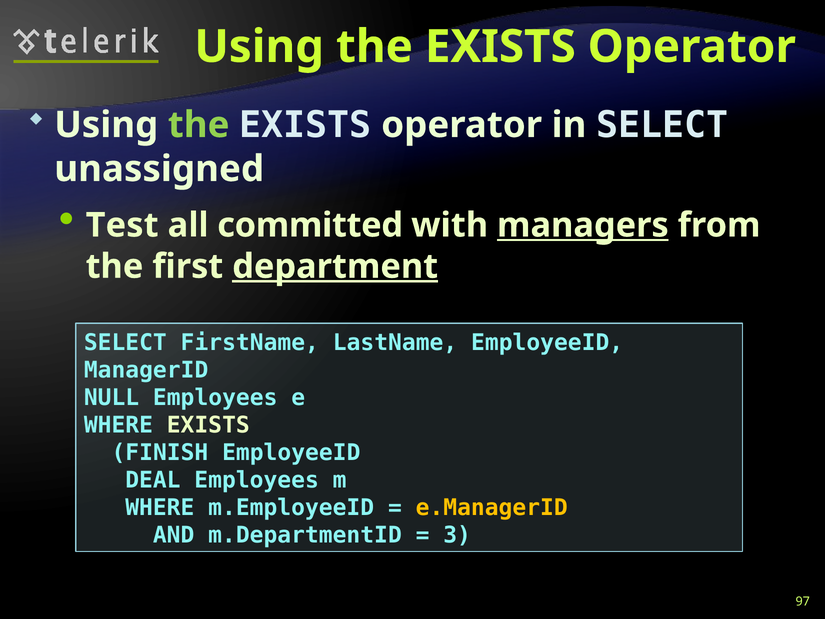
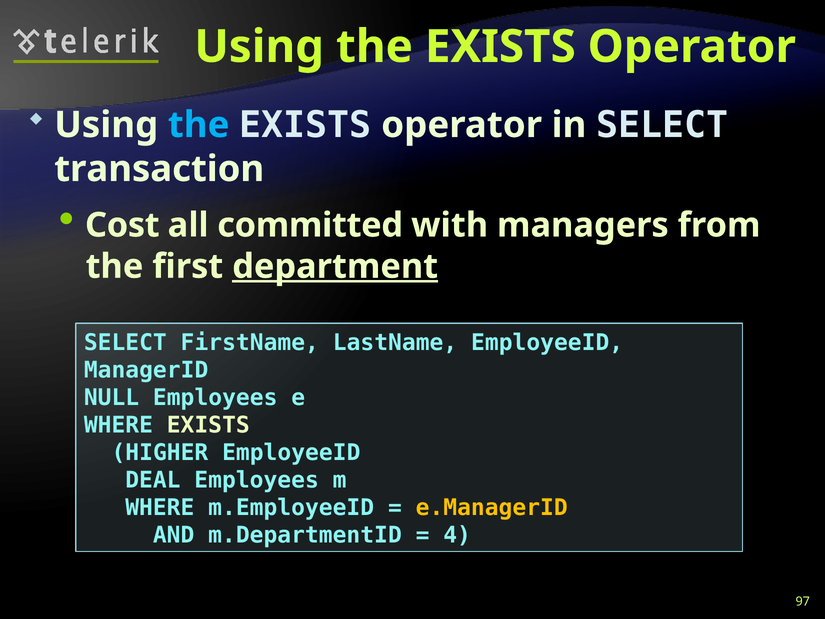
the colour: light green -> light blue (199, 125)
unassigned: unassigned -> transaction (159, 169)
Test: Test -> Cost (122, 225)
managers underline: present -> none (583, 225)
FINISH: FINISH -> HIGHER (160, 453)
3: 3 -> 4 (457, 535)
